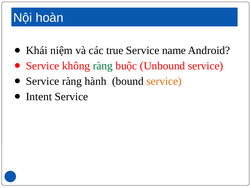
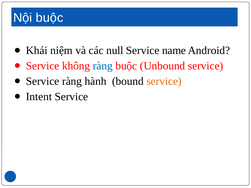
Nội hoàn: hoàn -> buộc (50, 18)
true: true -> null (115, 50)
ràng colour: green -> blue (103, 66)
